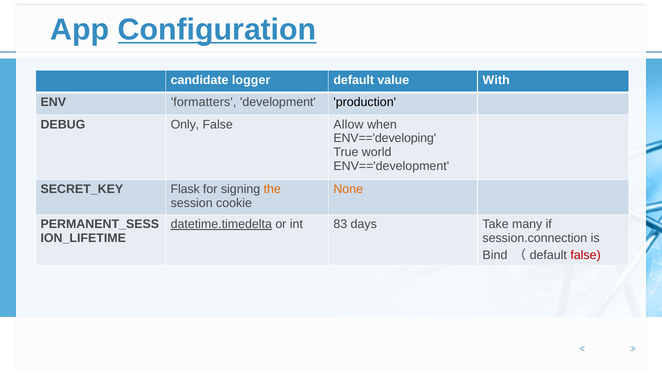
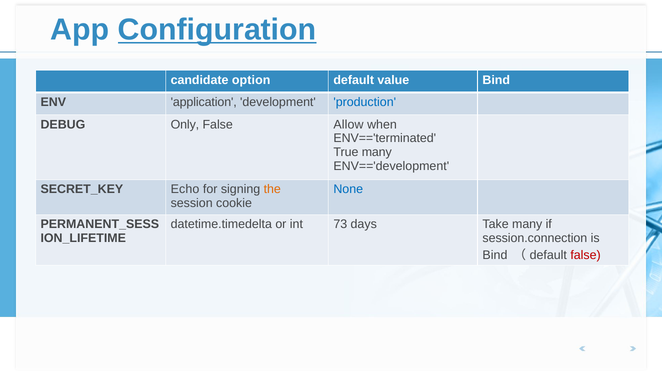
logger: logger -> option (251, 80)
value With: With -> Bind (496, 80)
formatters: formatters -> application (204, 102)
production colour: black -> blue (365, 102)
ENV=='developing: ENV=='developing -> ENV=='terminated (385, 138)
True world: world -> many (377, 152)
Flask: Flask -> Echo (185, 189)
None colour: orange -> blue (348, 189)
datetime.timedelta underline: present -> none (221, 224)
83: 83 -> 73 (340, 224)
